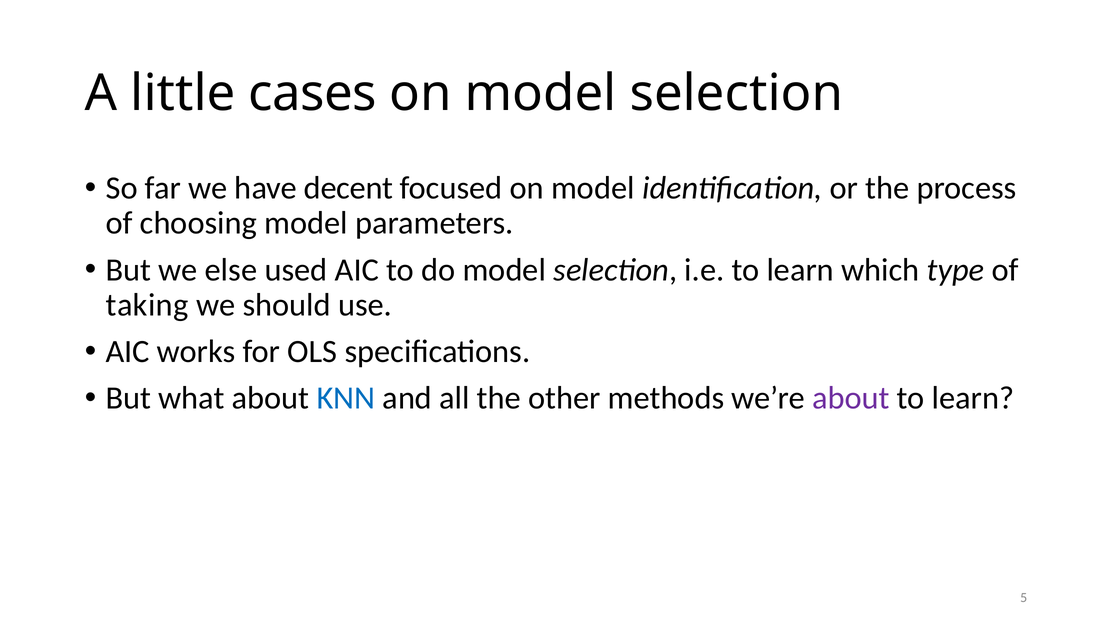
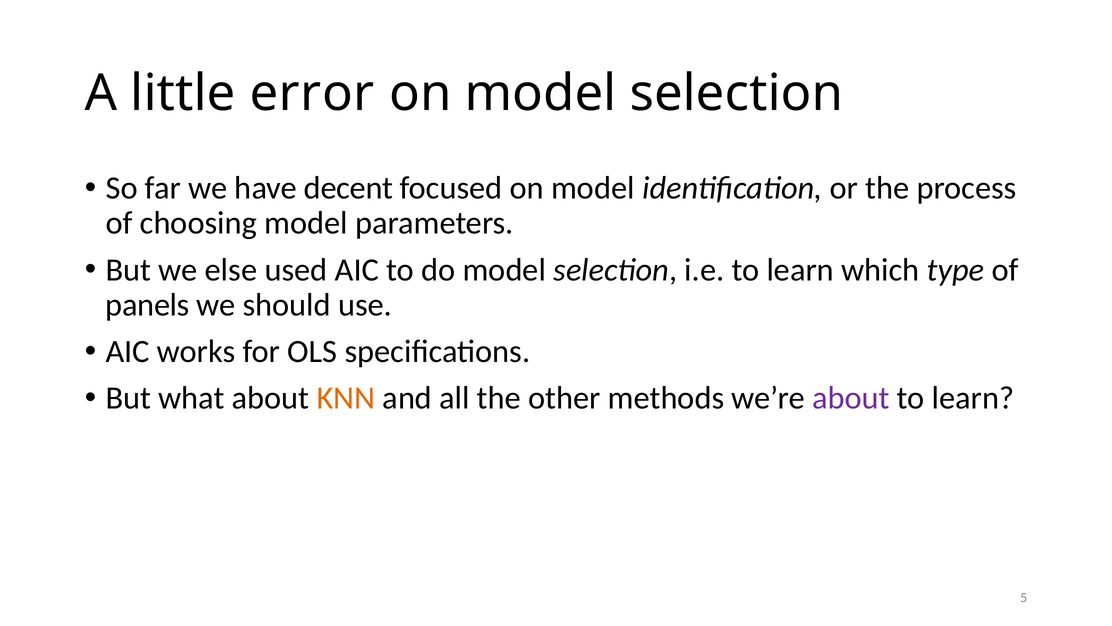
cases: cases -> error (312, 93)
taking: taking -> panels (148, 305)
KNN colour: blue -> orange (346, 398)
